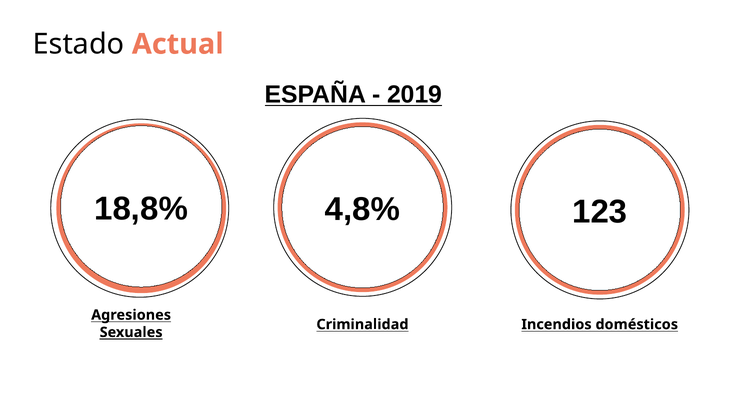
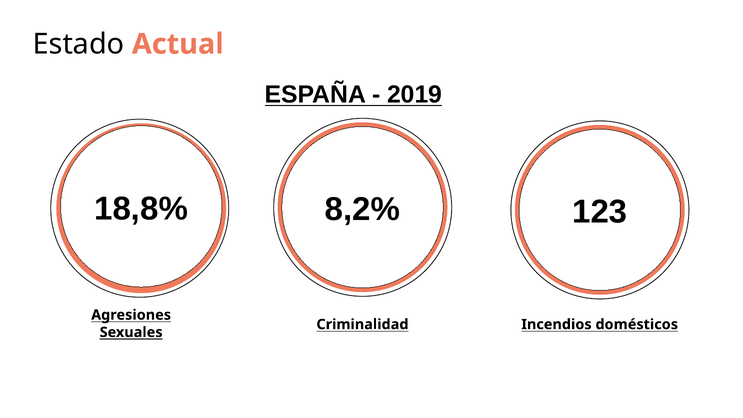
4,8%: 4,8% -> 8,2% (362, 209)
